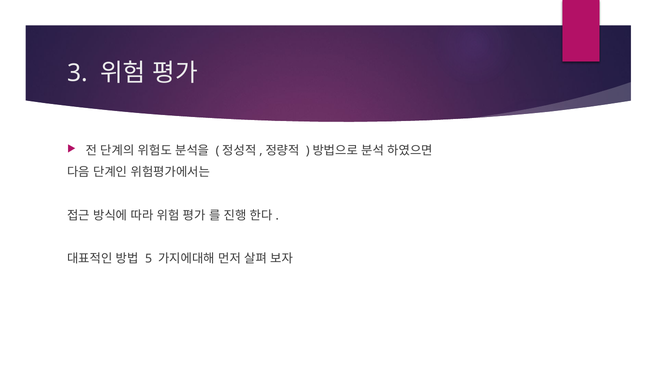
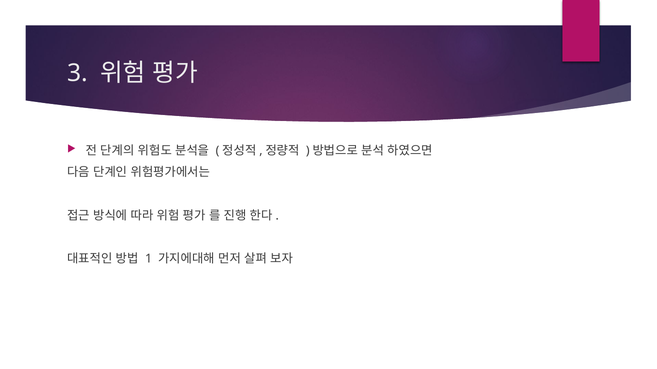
5: 5 -> 1 (149, 259)
